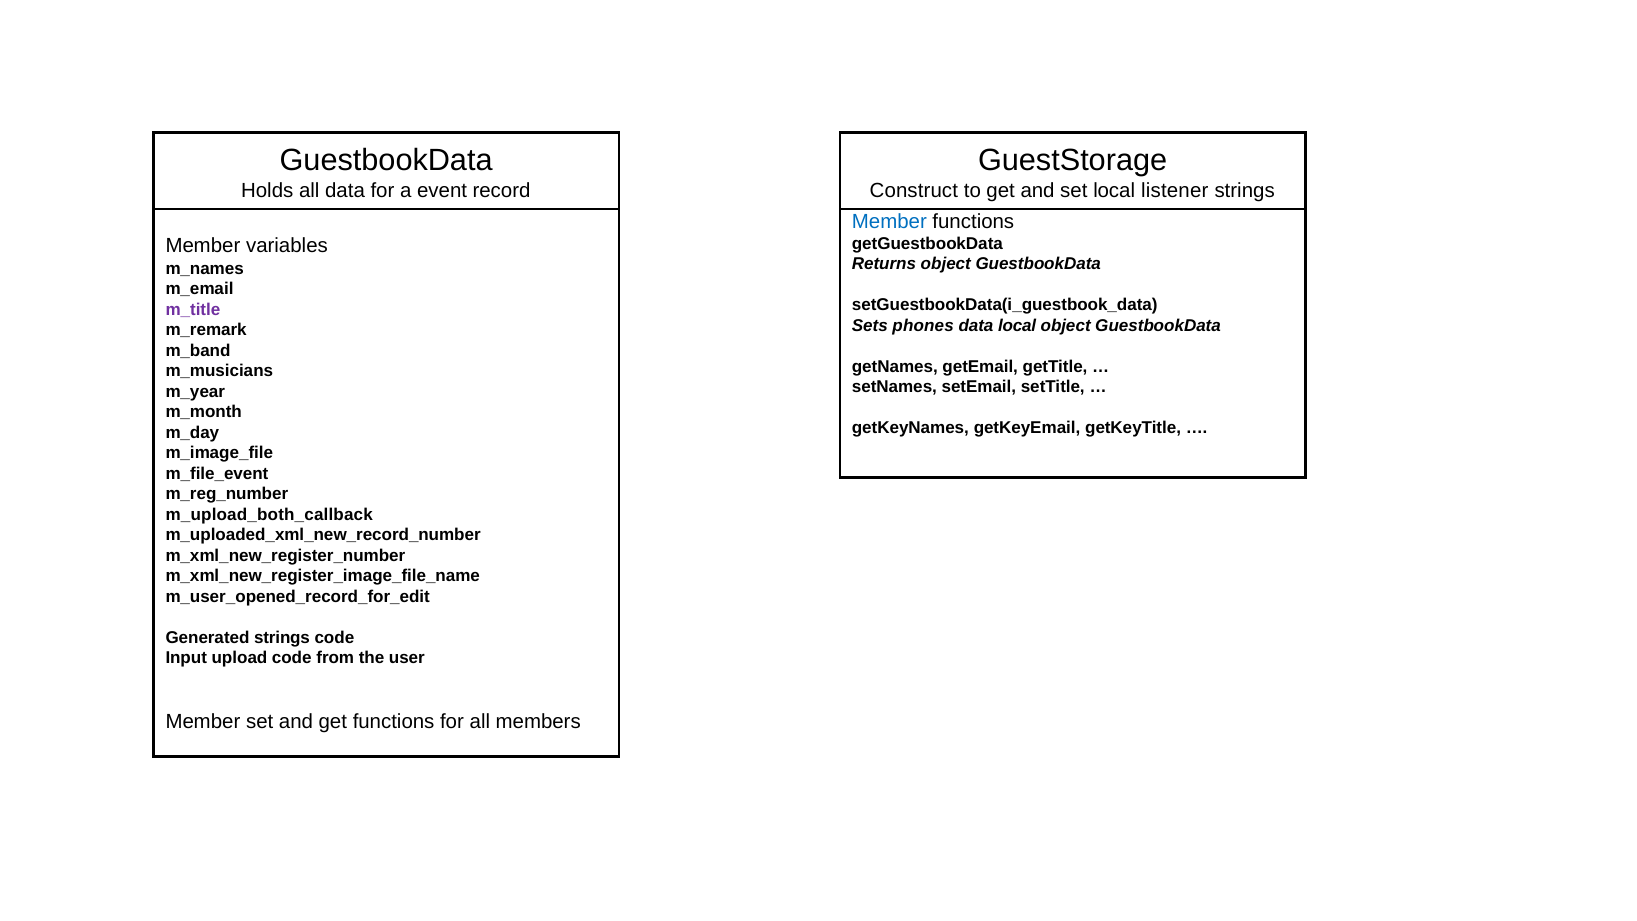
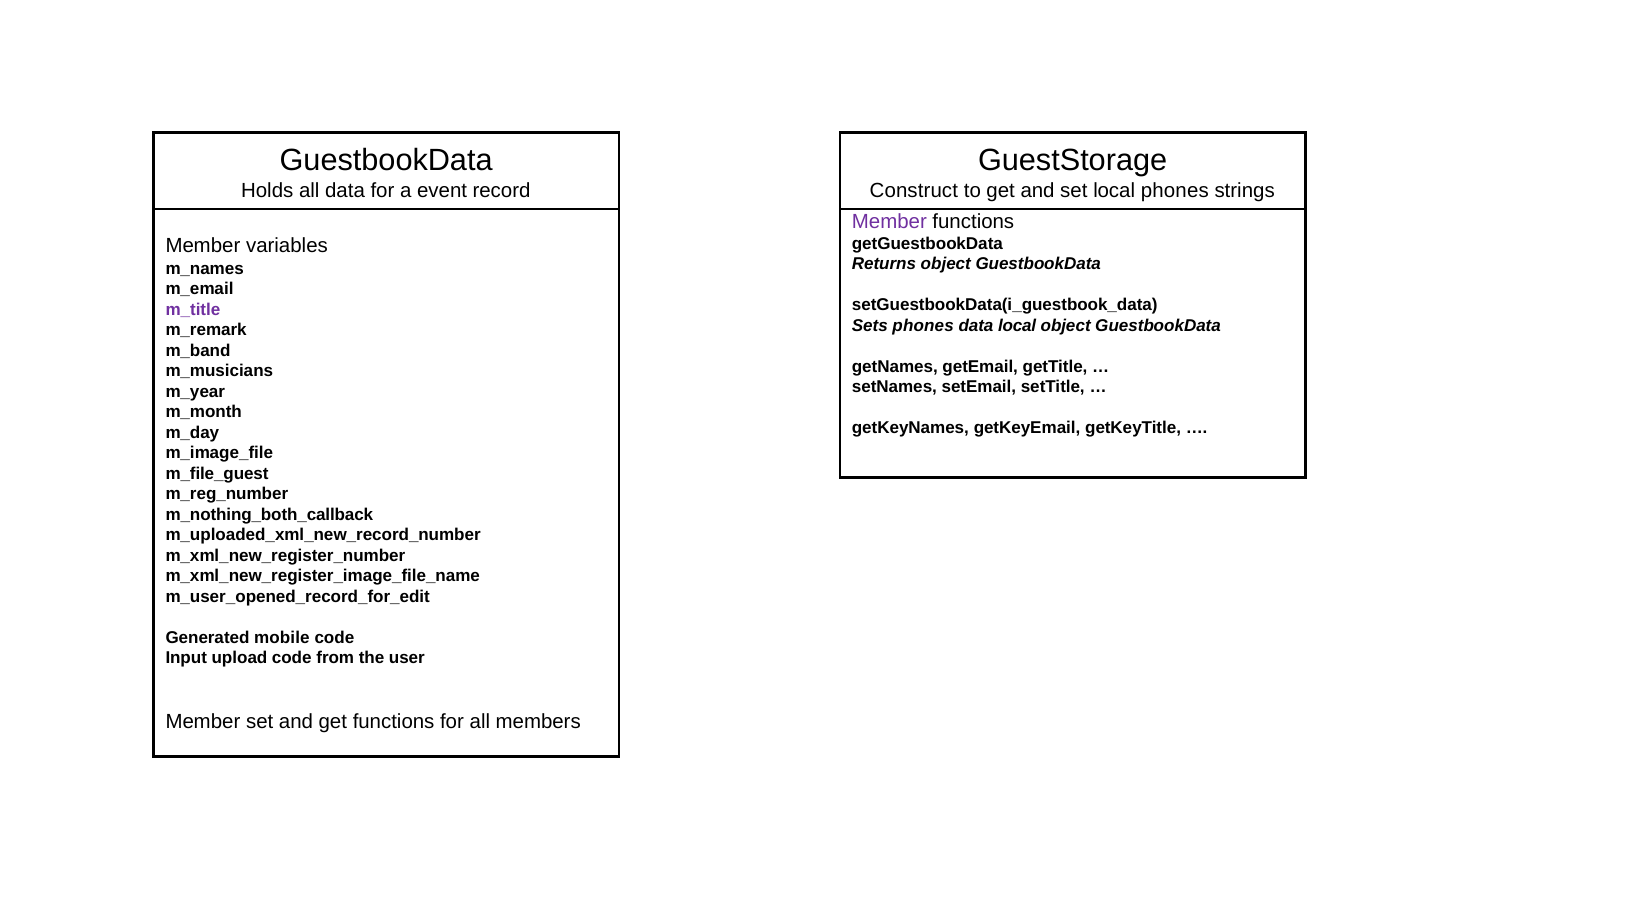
local listener: listener -> phones (1175, 190)
Member colour: blue -> purple (889, 221)
m_file_event: m_file_event -> m_file_guest (217, 473)
m_upload_both_callback: m_upload_both_callback -> m_nothing_both_callback (269, 514)
Generated strings: strings -> mobile (282, 637)
